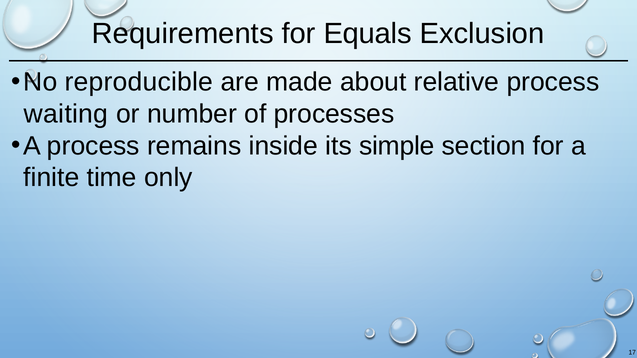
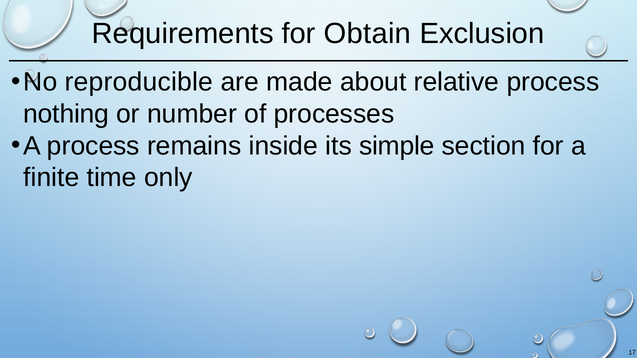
Equals: Equals -> Obtain (367, 34)
waiting: waiting -> nothing (66, 114)
